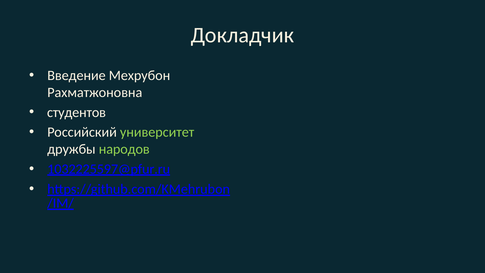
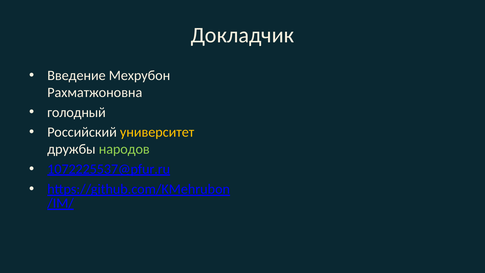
студентов: студентов -> голодный (76, 112)
университет colour: light green -> yellow (157, 132)
1032225597@pfur.ru: 1032225597@pfur.ru -> 1072225537@pfur.ru (109, 169)
